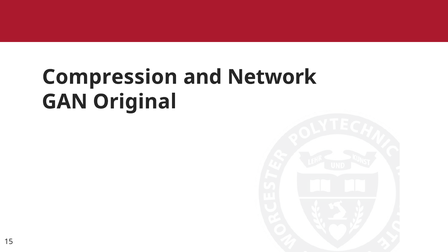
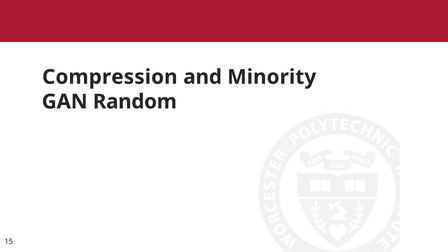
Network: Network -> Minority (272, 77)
Original: Original -> Random (135, 102)
